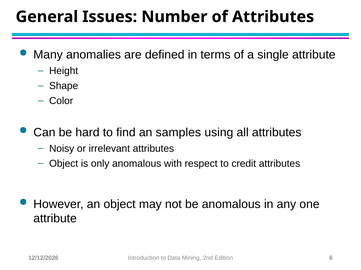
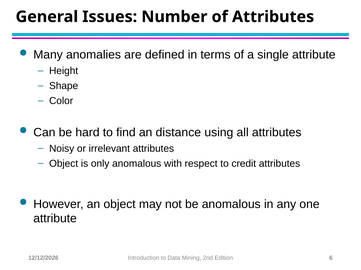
samples: samples -> distance (178, 133)
